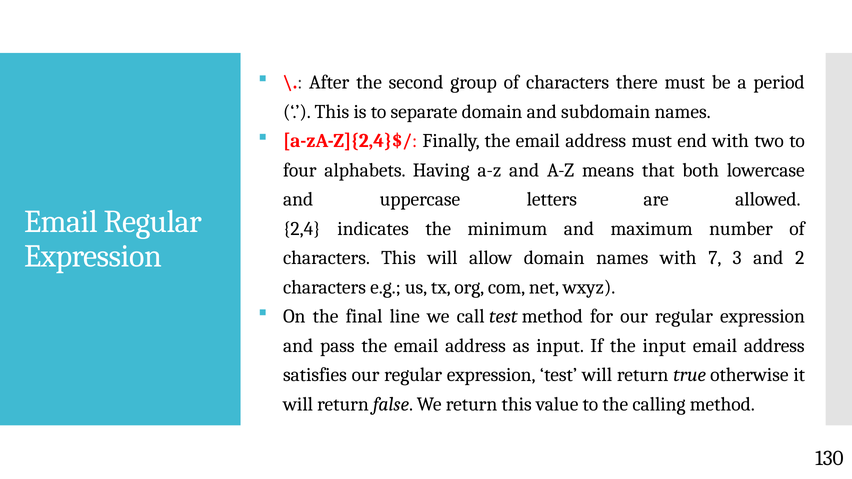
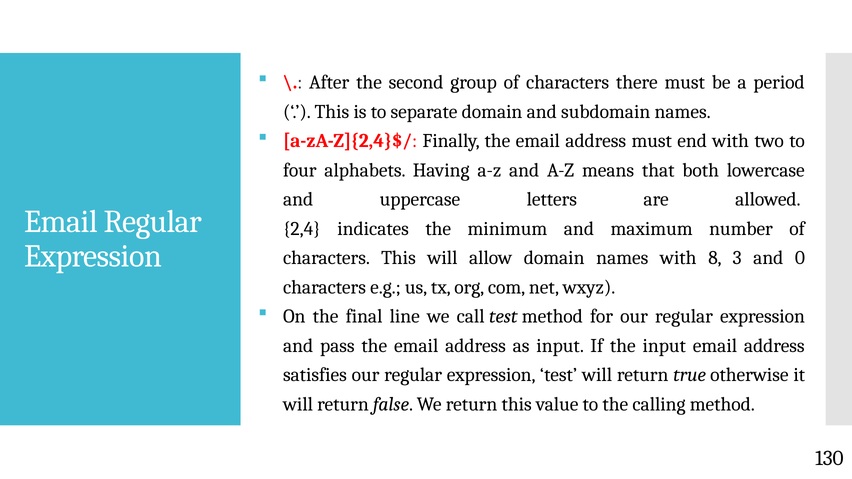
7: 7 -> 8 (715, 258)
2: 2 -> 0 (800, 258)
